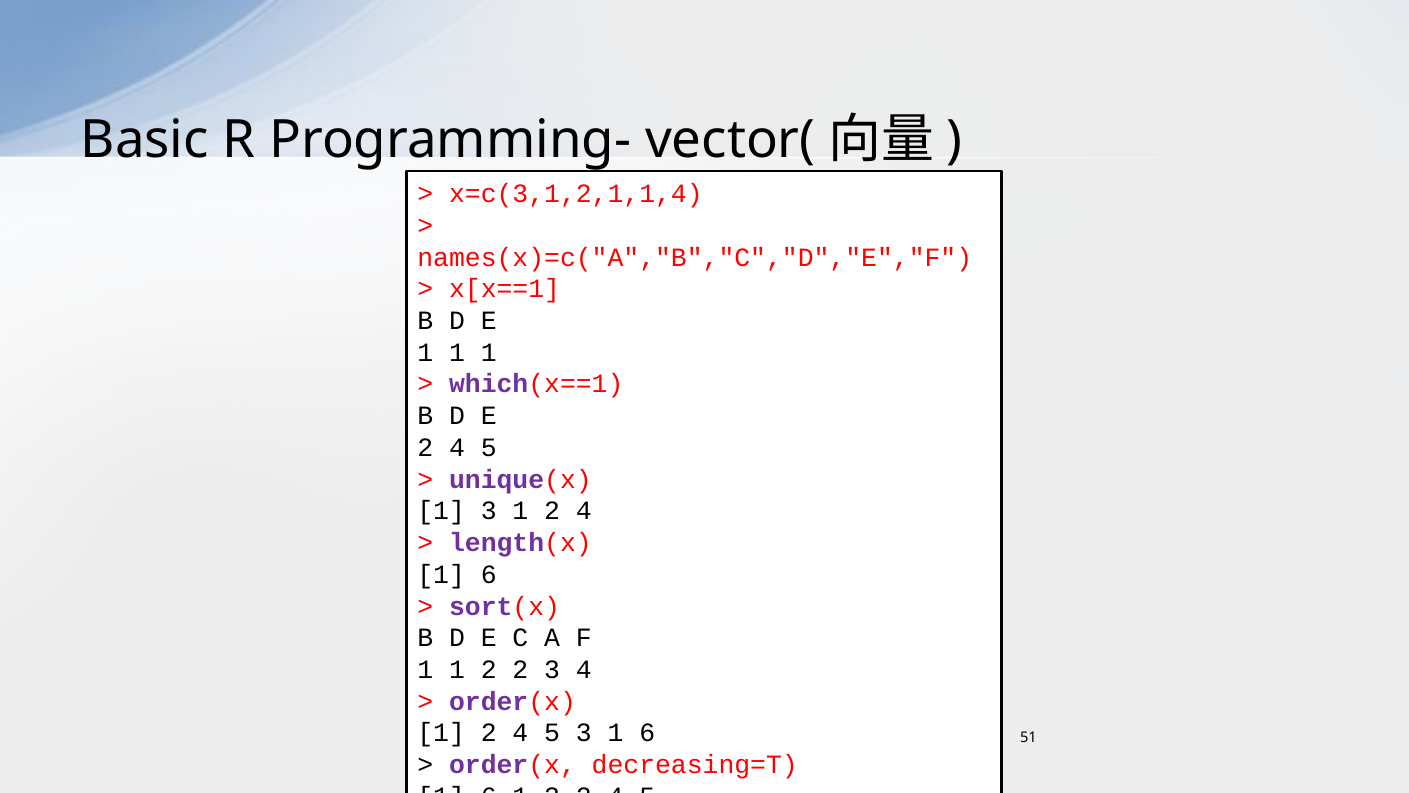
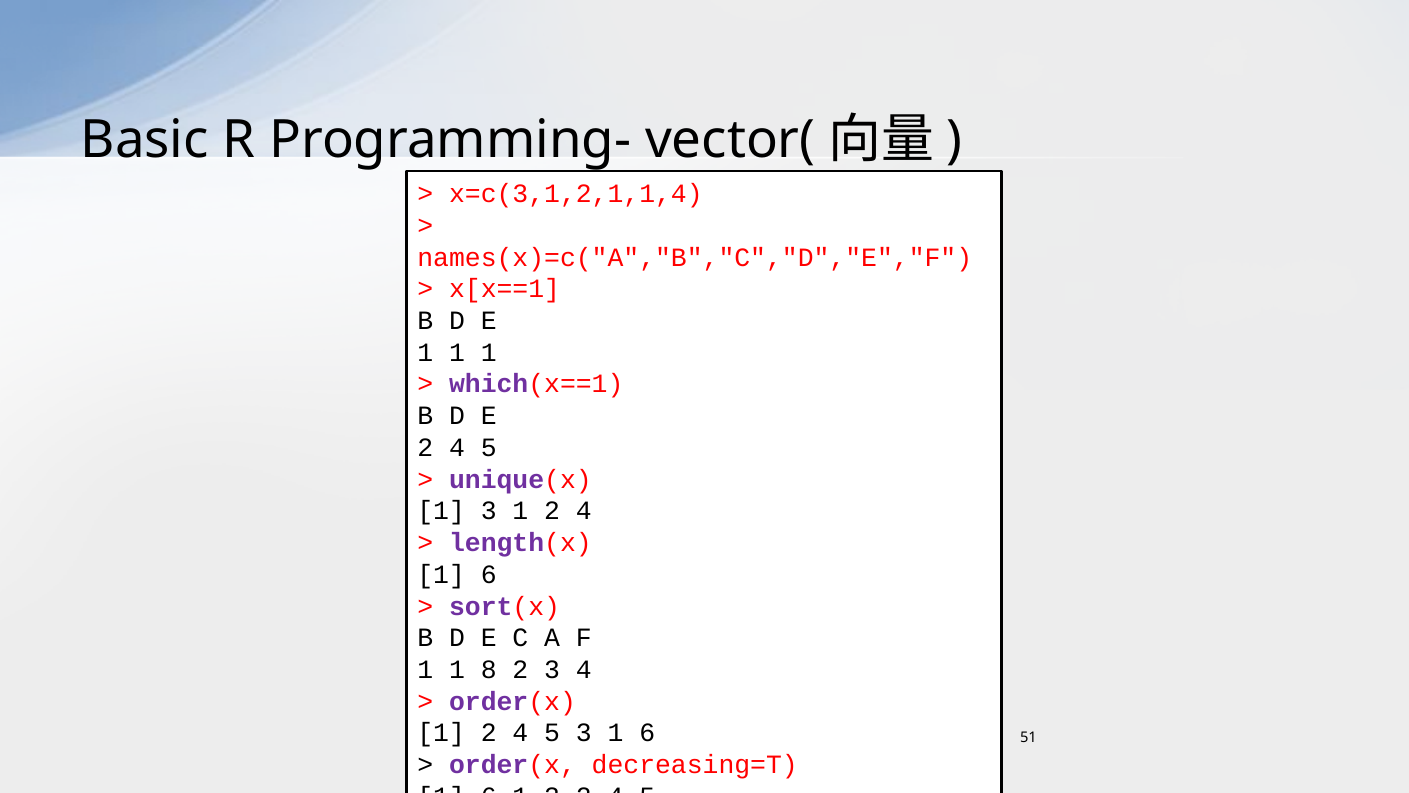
1 1 2: 2 -> 8 (489, 669)
